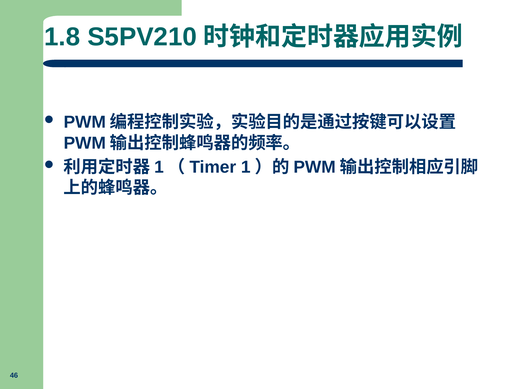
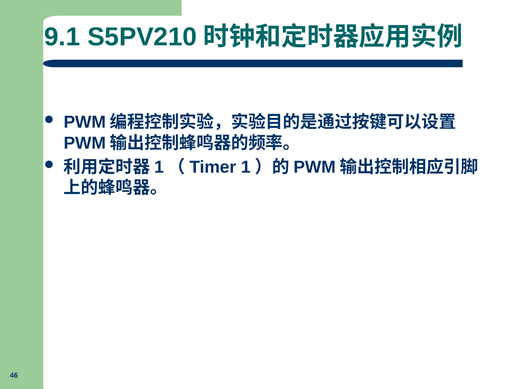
1.8: 1.8 -> 9.1 (62, 37)
